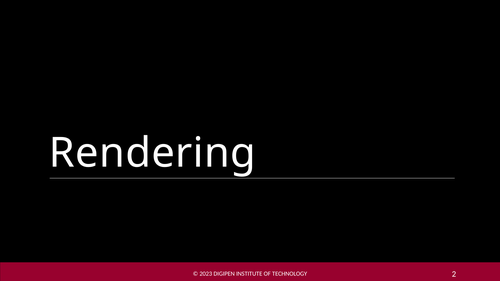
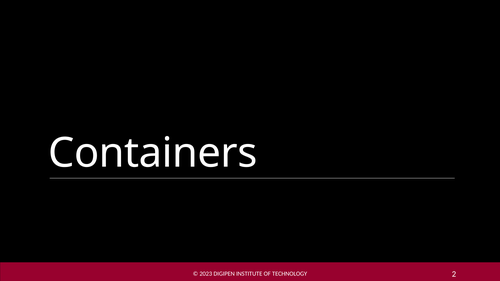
Rendering: Rendering -> Containers (153, 153)
